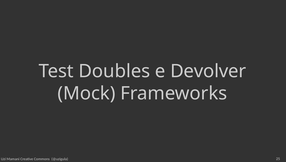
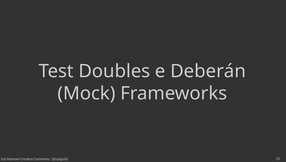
Devolver: Devolver -> Deberán (208, 71)
